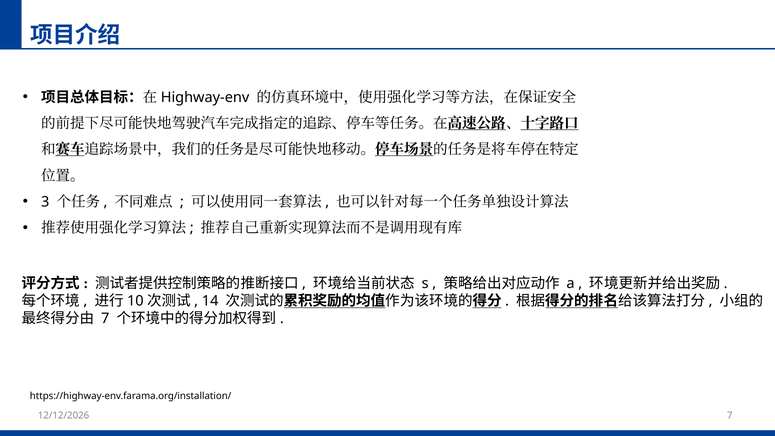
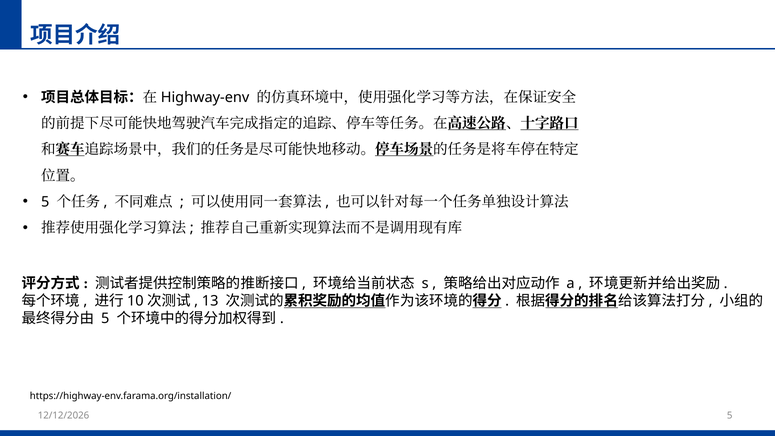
3: 3 -> 5 (45, 202)
14: 14 -> 13 (210, 301)
7: 7 -> 5 (105, 318)
7: 7 -> 5 (730, 416)
